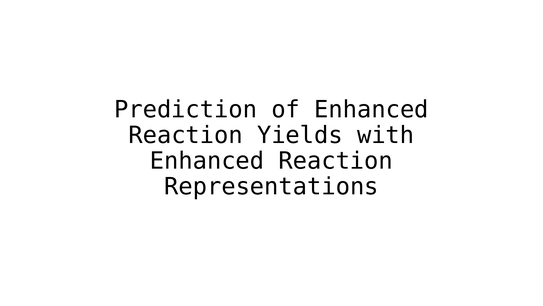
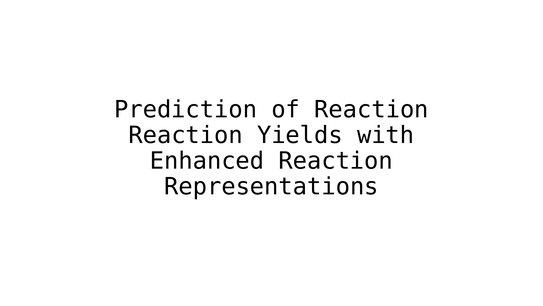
of Enhanced: Enhanced -> Reaction (371, 109)
